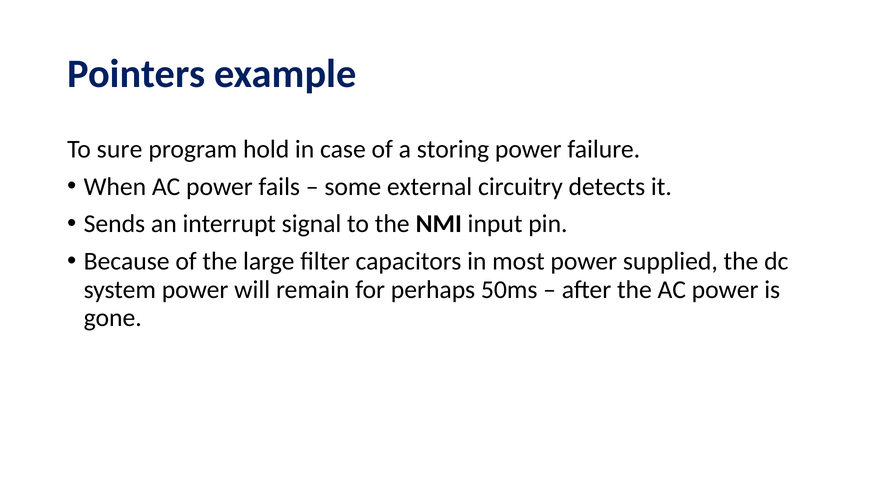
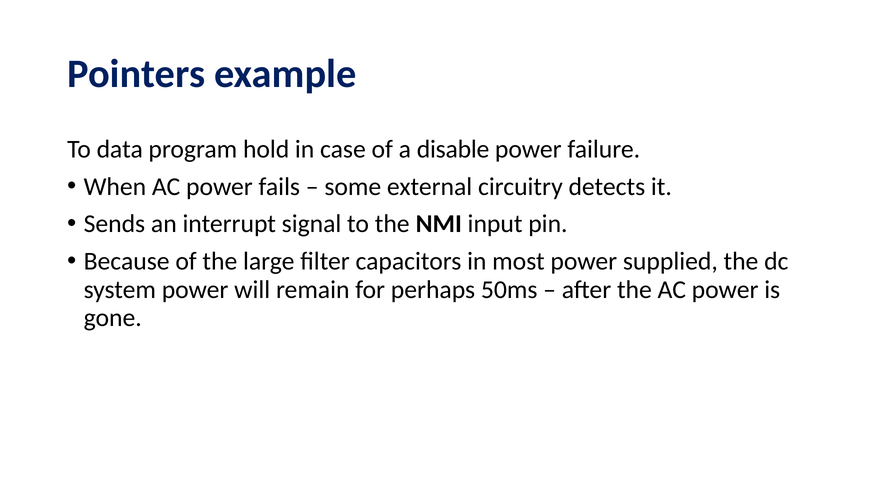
sure: sure -> data (120, 149)
storing: storing -> disable (453, 149)
